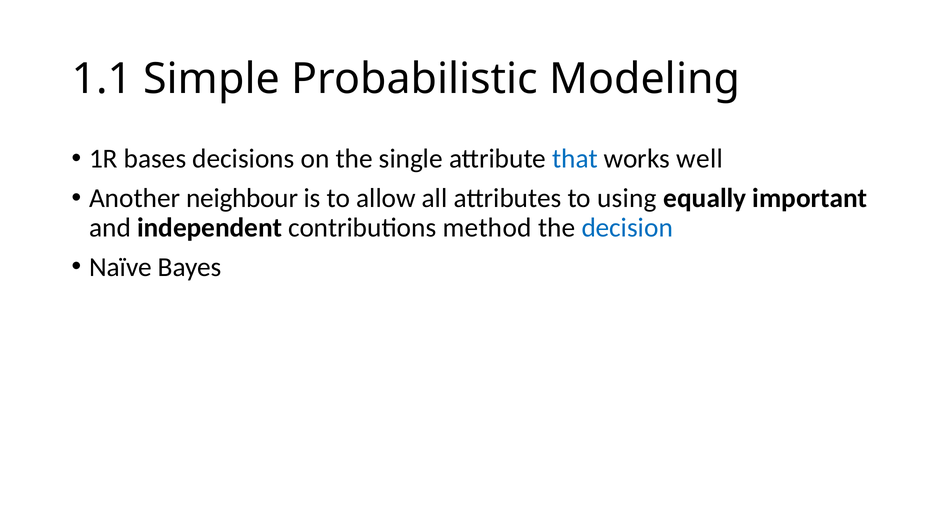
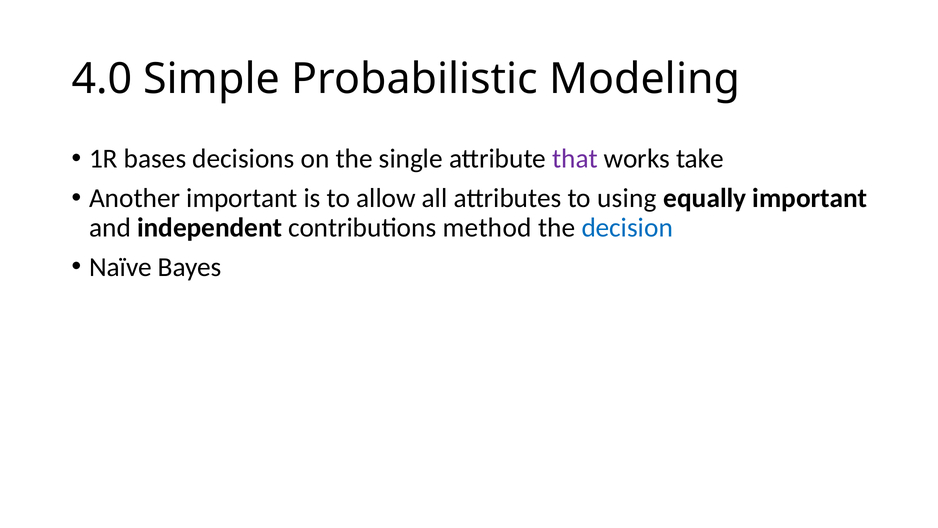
1.1: 1.1 -> 4.0 (102, 79)
that colour: blue -> purple (575, 159)
well: well -> take (700, 159)
Another neighbour: neighbour -> important (242, 198)
